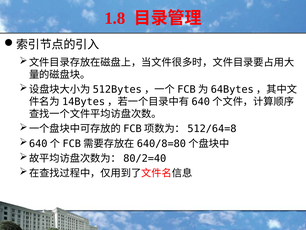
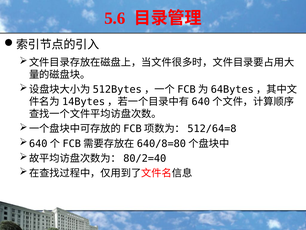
1.8: 1.8 -> 5.6 (115, 18)
